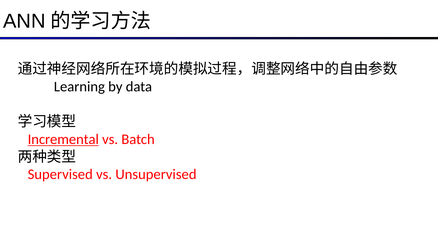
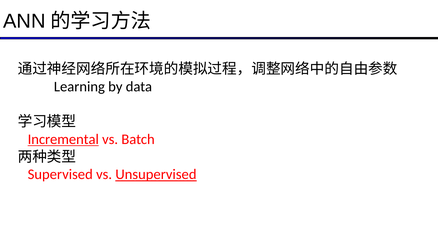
Unsupervised underline: none -> present (156, 174)
